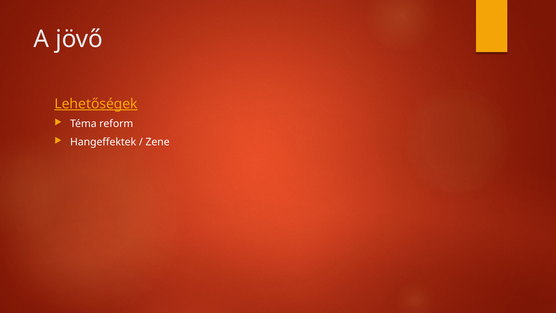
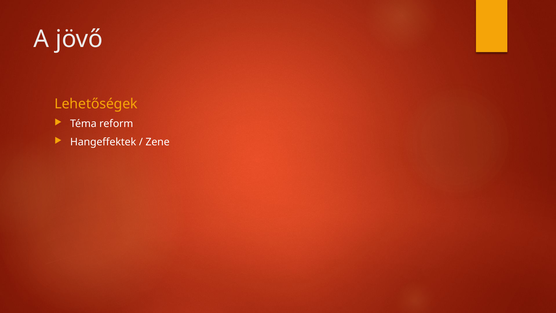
Lehetőségek underline: present -> none (96, 104)
